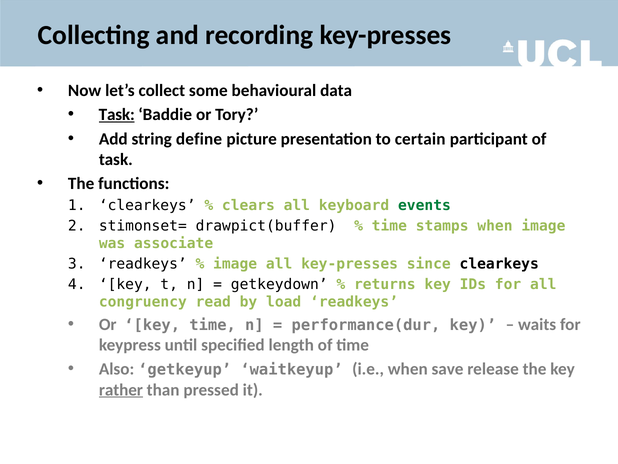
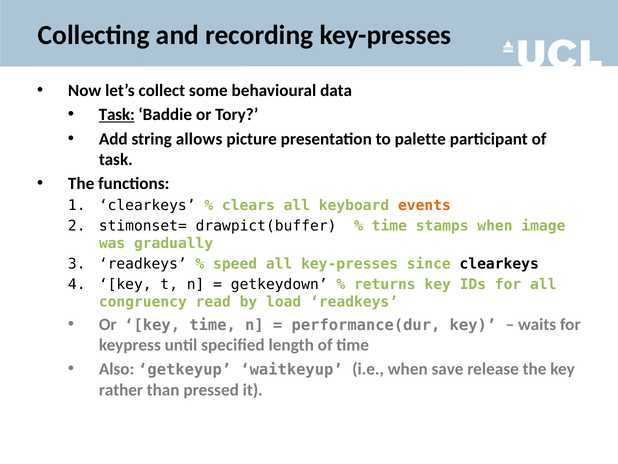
define: define -> allows (199, 139)
certain: certain -> palette (420, 139)
events colour: green -> orange (424, 205)
associate: associate -> gradually (174, 243)
image: image -> speed (235, 264)
rather underline: present -> none (121, 389)
